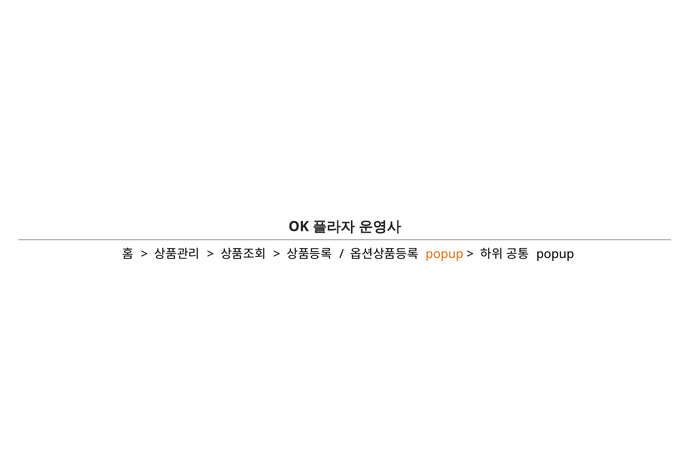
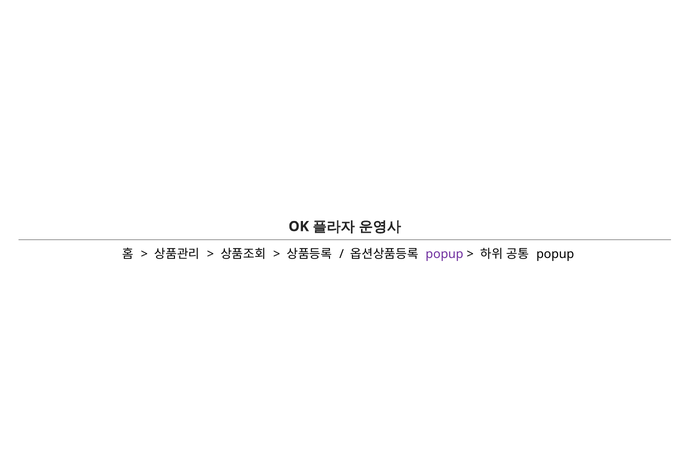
popup colour: orange -> purple (445, 254)
